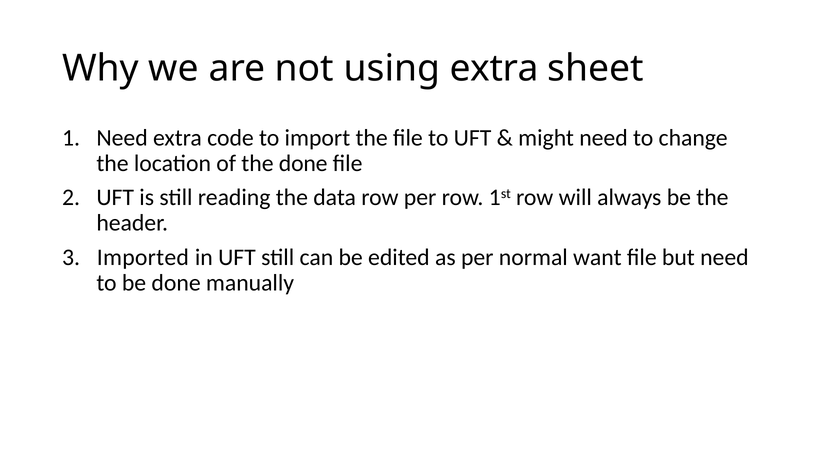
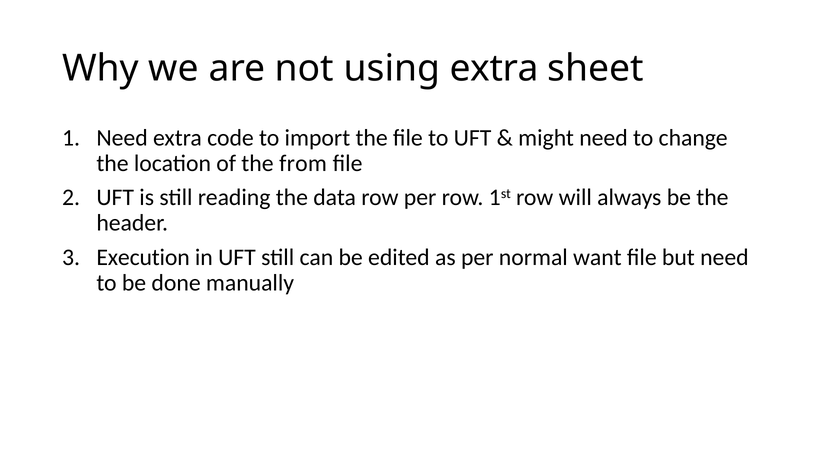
the done: done -> from (303, 163)
Imported: Imported -> Execution (143, 257)
